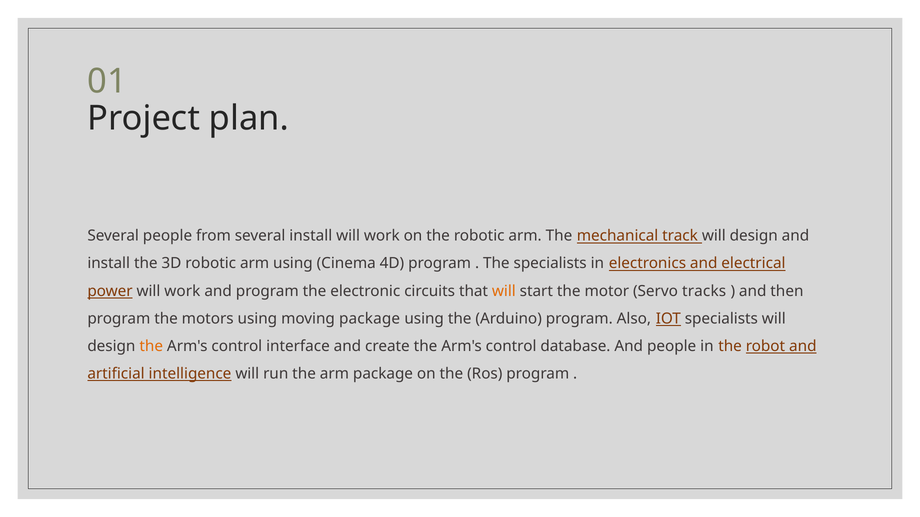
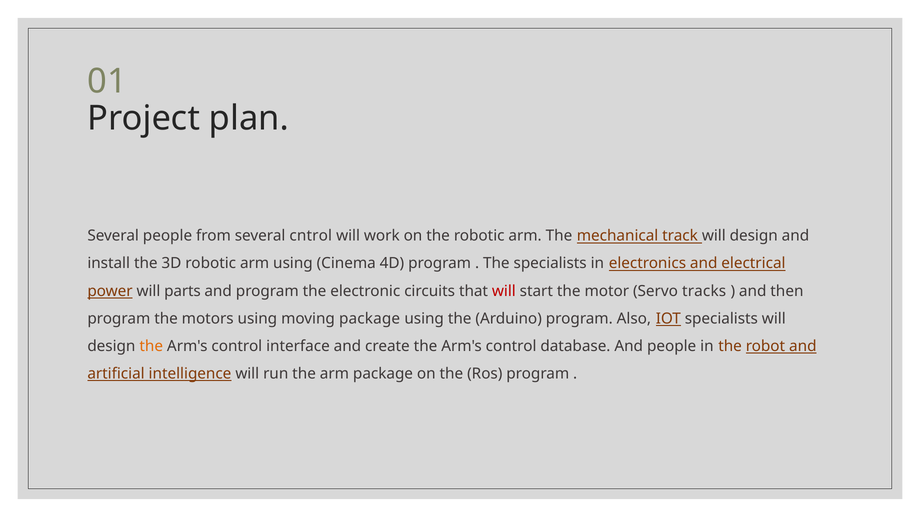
several install: install -> cntrol (311, 236)
power will work: work -> parts (182, 291)
will colour: orange -> red (504, 291)
